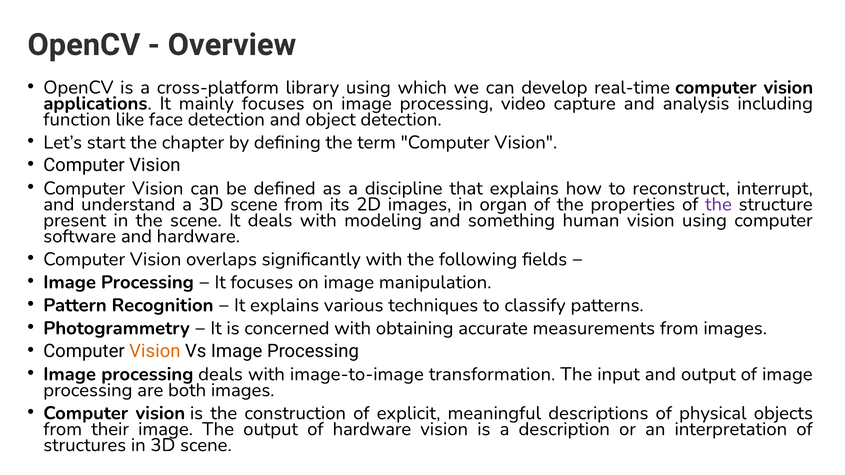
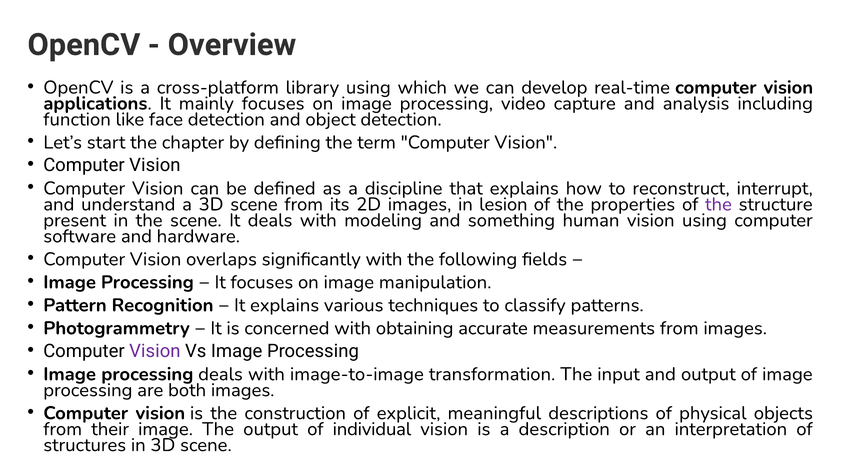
organ: organ -> lesion (503, 204)
Vision colour: orange -> purple (155, 351)
of hardware: hardware -> individual (372, 429)
